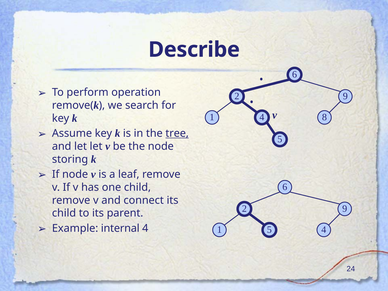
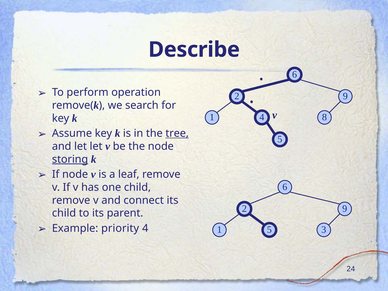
storing underline: none -> present (70, 159)
internal: internal -> priority (120, 228)
1 4: 4 -> 3 (324, 230)
